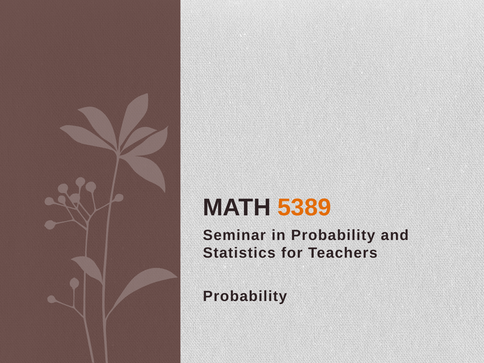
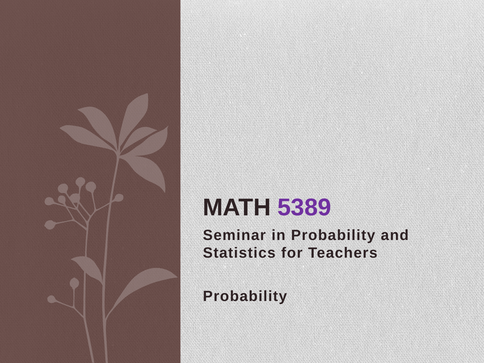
5389 colour: orange -> purple (304, 208)
